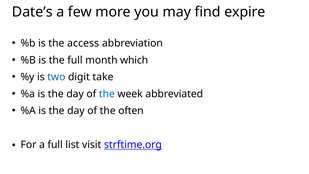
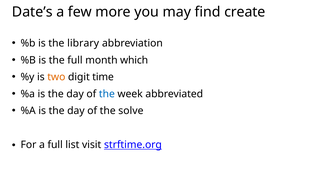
expire: expire -> create (245, 12)
access: access -> library (83, 43)
two colour: blue -> orange (56, 77)
take: take -> time (103, 77)
often: often -> solve (131, 111)
